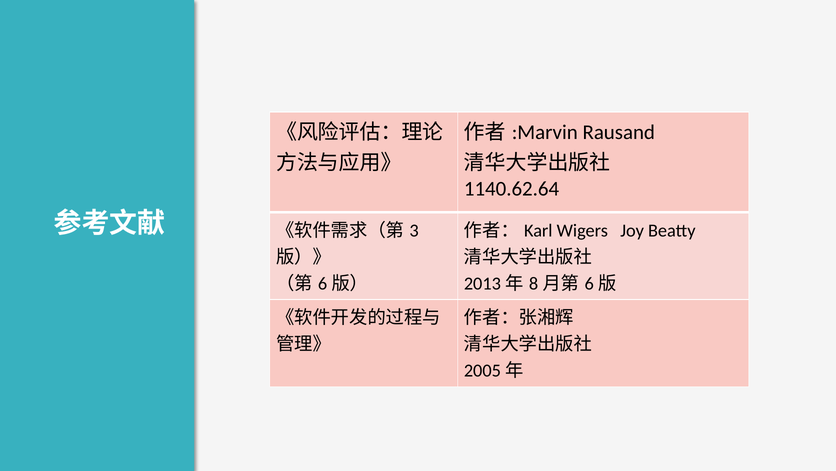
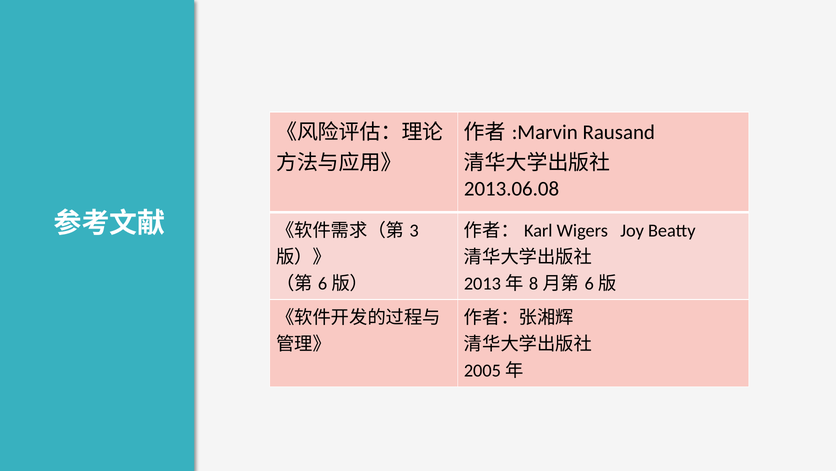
1140.62.64: 1140.62.64 -> 2013.06.08 (512, 188)
